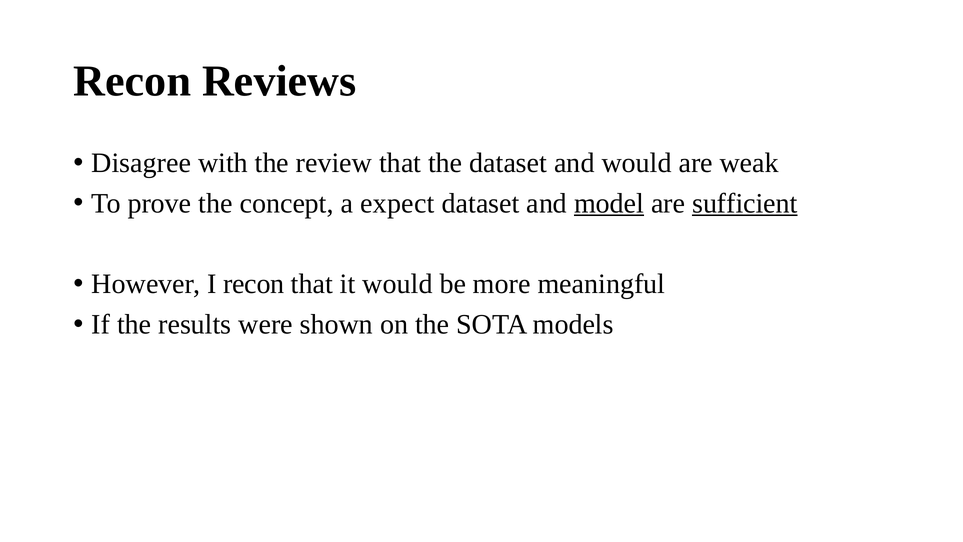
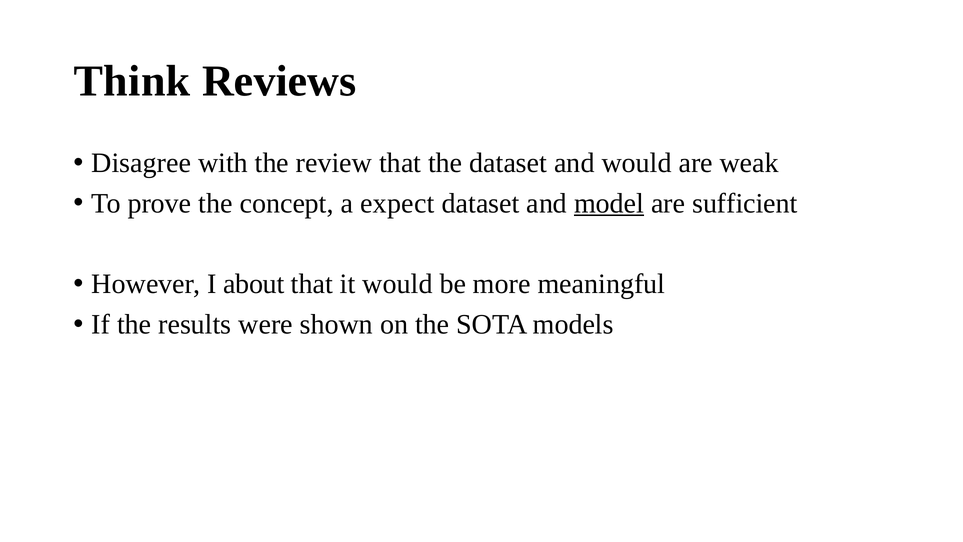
Recon: Recon -> Think (132, 81)
sufficient underline: present -> none (745, 203)
I recon: recon -> about (254, 284)
